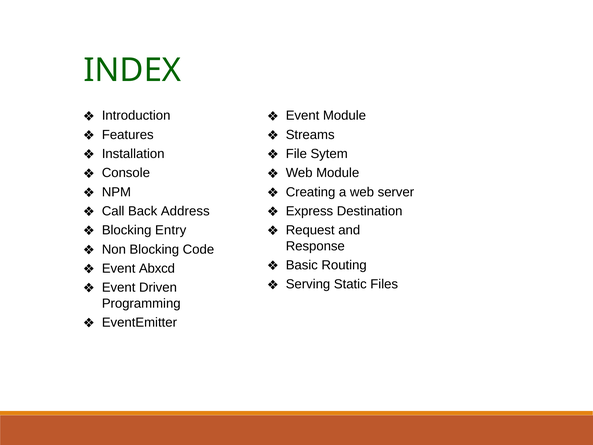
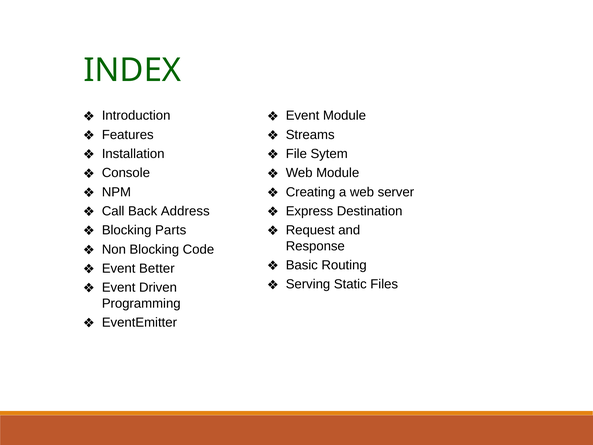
Entry: Entry -> Parts (171, 230)
Abxcd: Abxcd -> Better (157, 268)
